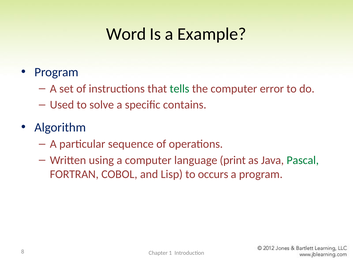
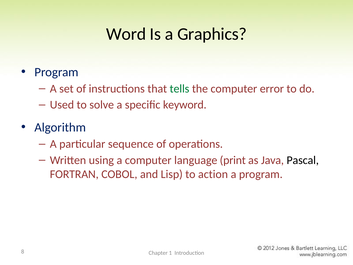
Example: Example -> Graphics (212, 34)
contains: contains -> keyword (185, 105)
Pascal colour: green -> black (303, 160)
occurs: occurs -> action (213, 174)
